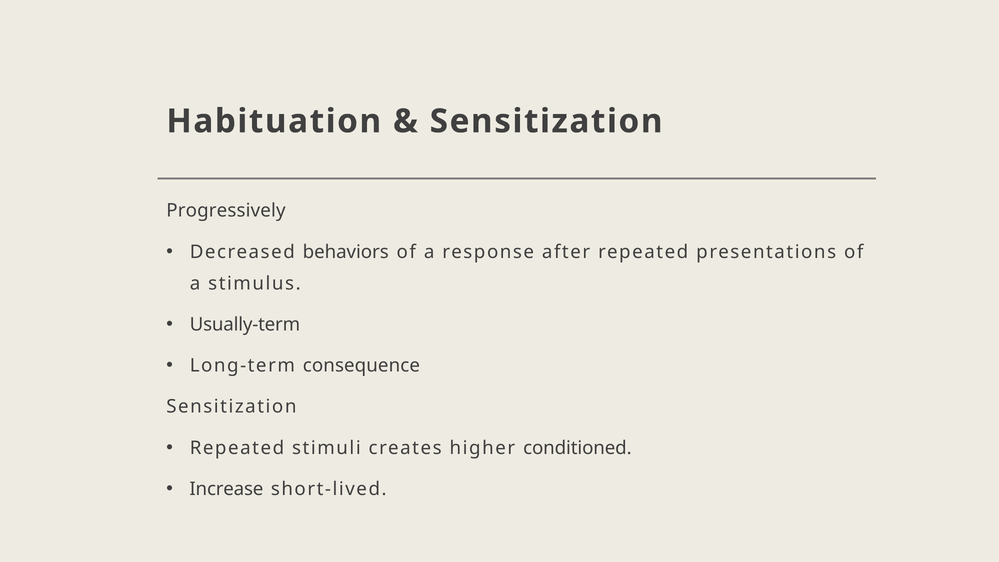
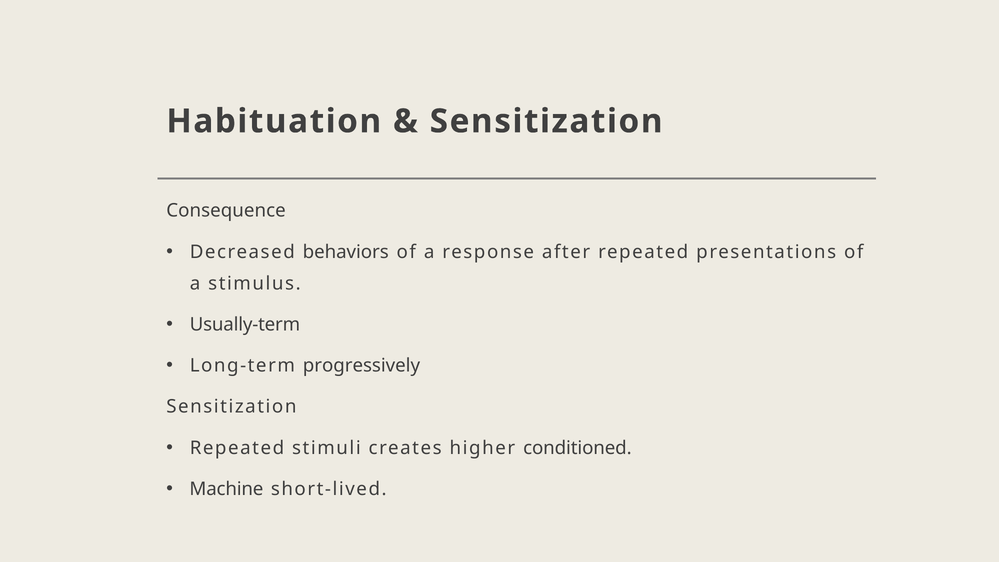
Progressively: Progressively -> Consequence (226, 211)
consequence: consequence -> progressively (361, 366)
Increase: Increase -> Machine (226, 489)
